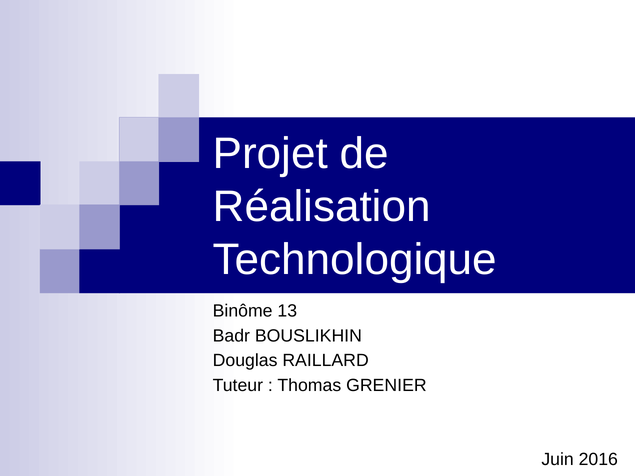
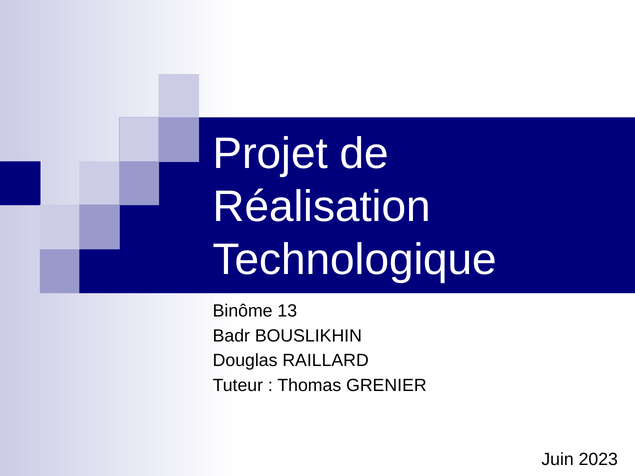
2016: 2016 -> 2023 (598, 460)
